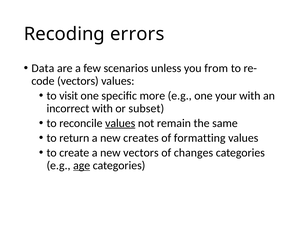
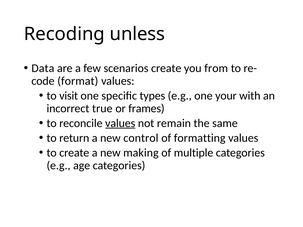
errors: errors -> unless (137, 34)
scenarios unless: unless -> create (166, 68)
vectors: vectors -> format (78, 81)
more: more -> types (152, 96)
incorrect with: with -> true (102, 108)
subset: subset -> frames (146, 108)
creates: creates -> control (141, 138)
new vectors: vectors -> making (141, 153)
changes: changes -> multiple (194, 153)
age underline: present -> none (82, 166)
